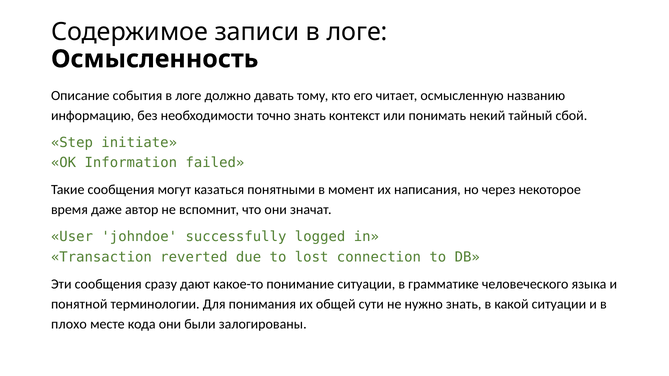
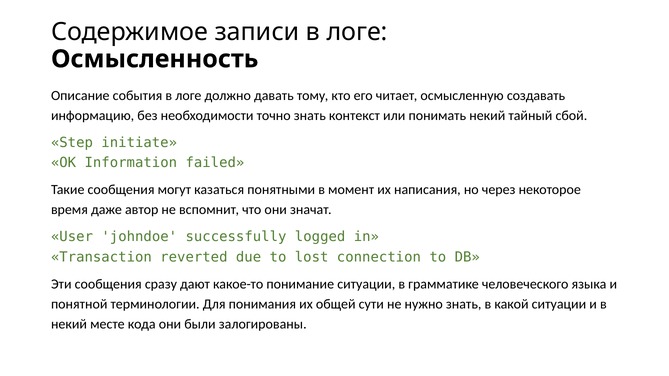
названию: названию -> создавать (536, 96)
плохо: плохо -> некий (69, 324)
